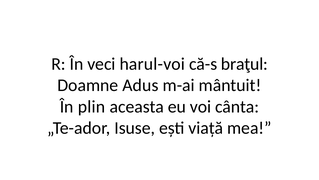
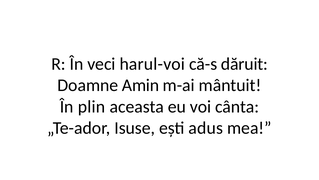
braţul: braţul -> dăruit (244, 64)
Adus: Adus -> Amin (141, 85)
viață: viață -> adus (206, 128)
